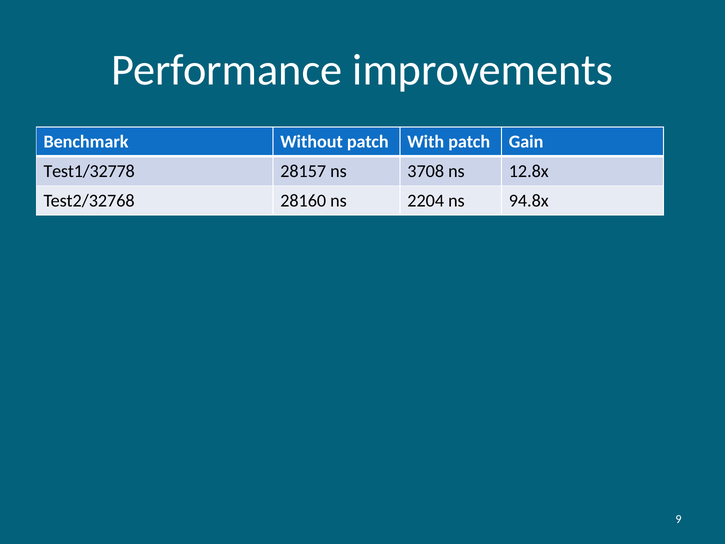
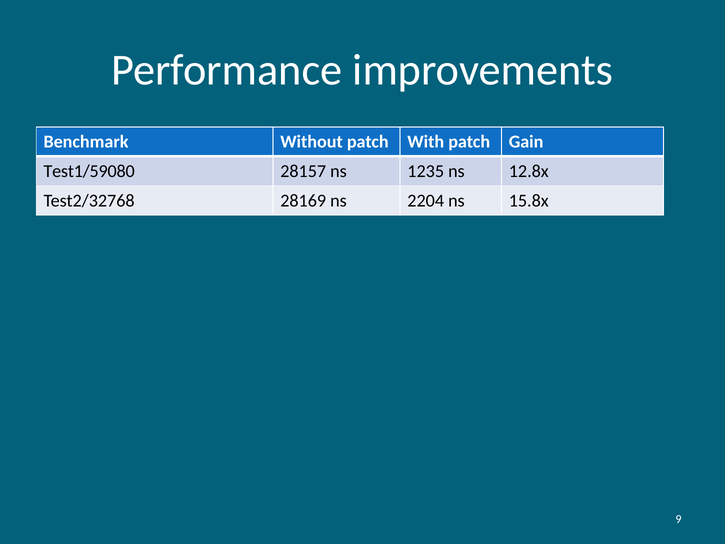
Test1/32778: Test1/32778 -> Test1/59080 (89, 171)
3708: 3708 -> 1235 (426, 171)
28160: 28160 -> 28169 (303, 201)
94.8x: 94.8x -> 15.8x (529, 201)
